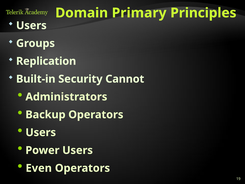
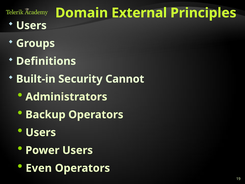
Primary: Primary -> External (139, 13)
Replication: Replication -> Definitions (46, 61)
